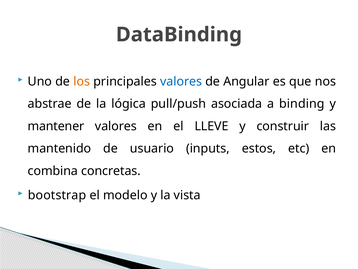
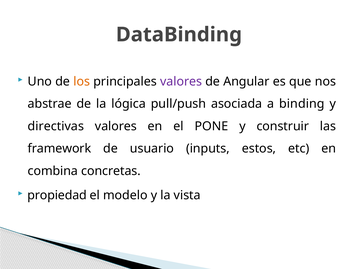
valores colour: blue -> purple (181, 81)
mantener: mantener -> directivas (56, 126)
LLEVE: LLEVE -> PONE (211, 126)
mantenido: mantenido -> framework (59, 148)
bootstrap: bootstrap -> propiedad (57, 195)
